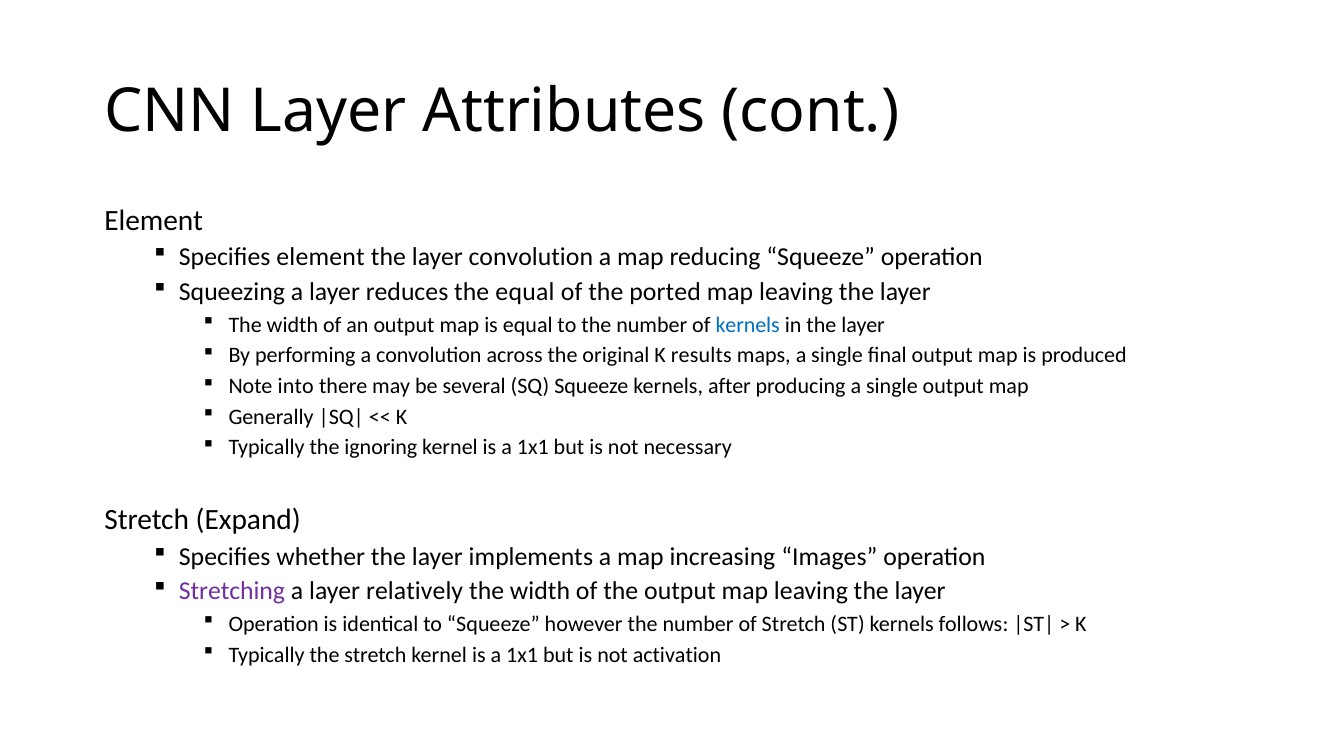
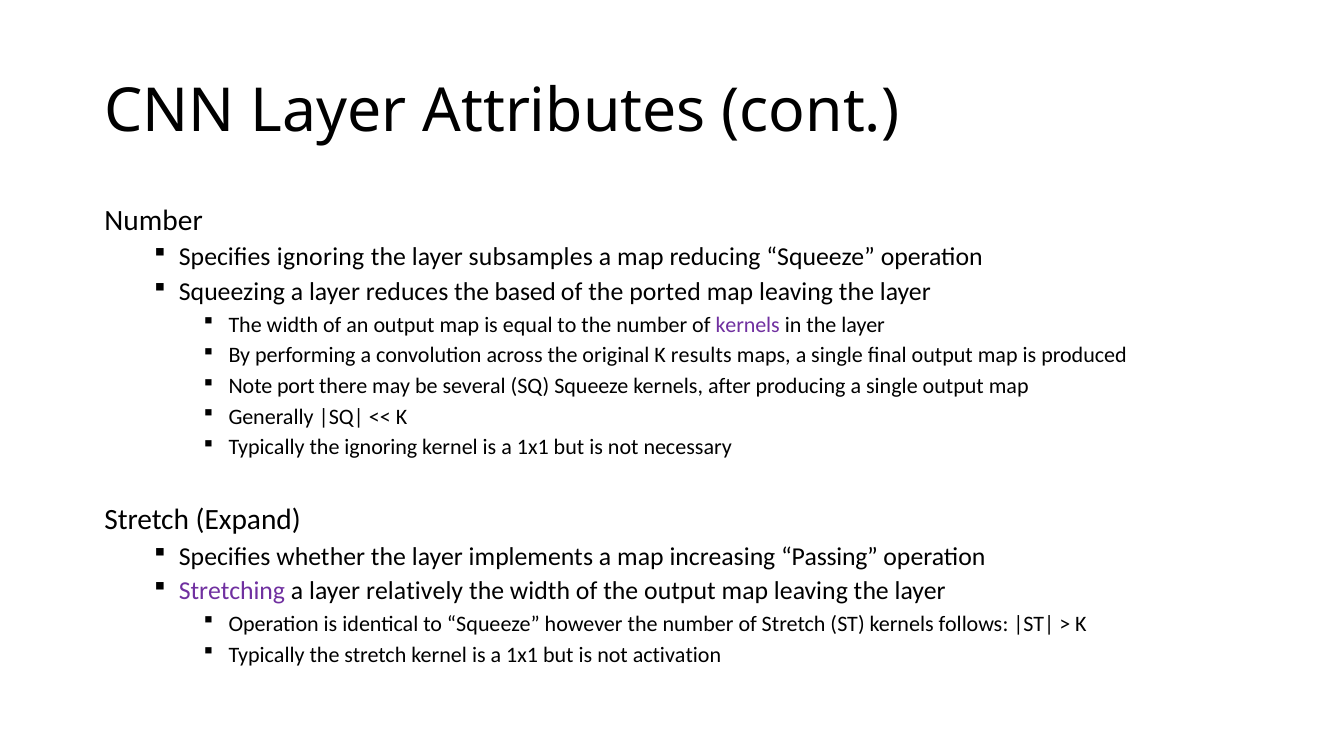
Element: Element -> Number (154, 221)
Specifies element: element -> ignoring (321, 257)
layer convolution: convolution -> subsamples (531, 257)
the equal: equal -> based (525, 292)
kernels colour: blue -> purple (748, 325)
into: into -> port (296, 386)
Images: Images -> Passing (830, 557)
